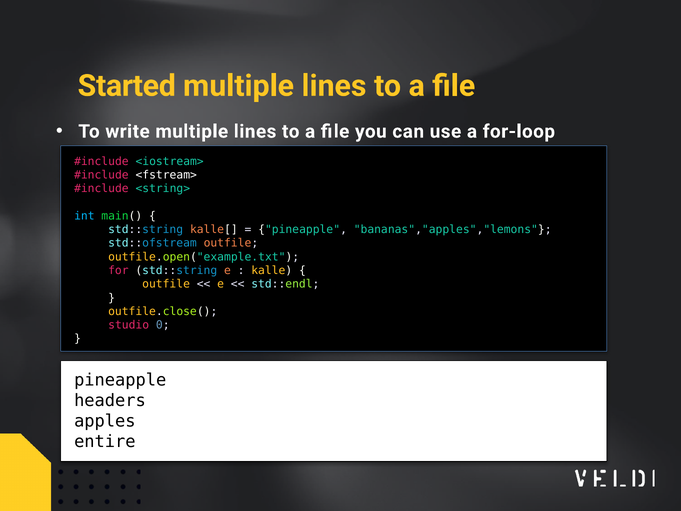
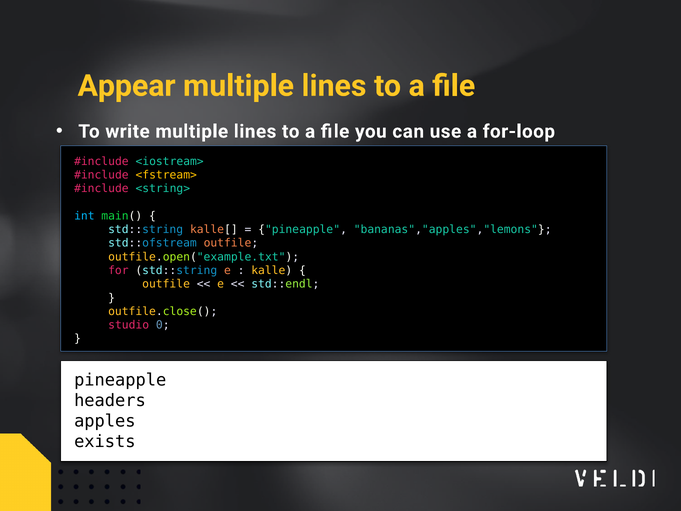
Started: Started -> Appear (127, 86)
<fstream> colour: white -> yellow (166, 175)
entire: entire -> exists (105, 441)
